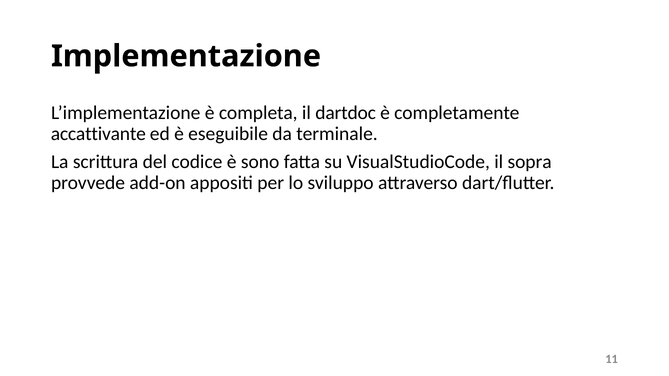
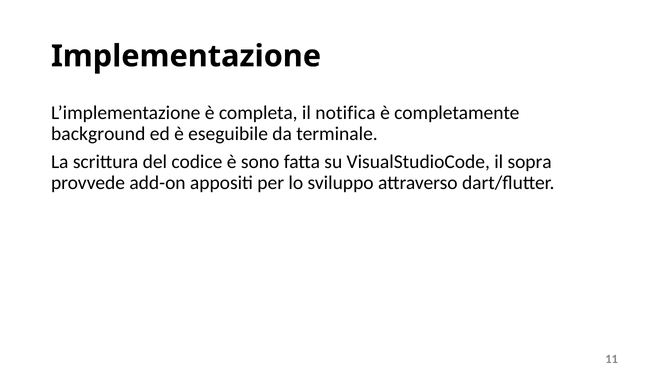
dartdoc: dartdoc -> notifica (345, 113)
accattivante: accattivante -> background (98, 134)
